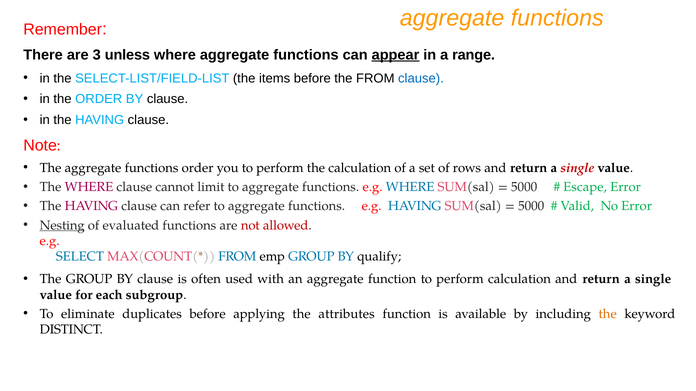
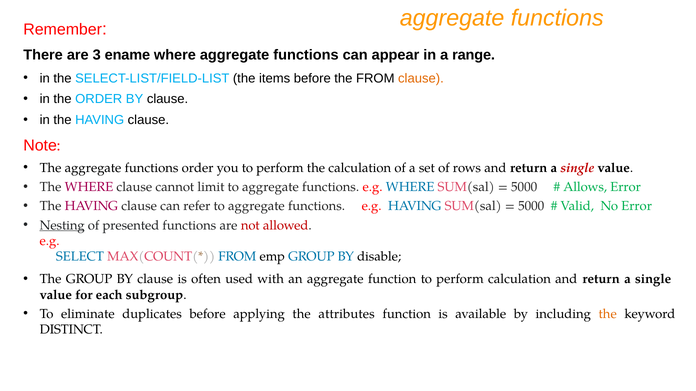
unless: unless -> ename (127, 55)
appear underline: present -> none (395, 55)
clause colour: blue -> orange (421, 78)
Escape: Escape -> Allows (585, 187)
evaluated: evaluated -> presented (131, 225)
qualify: qualify -> disable (379, 257)
